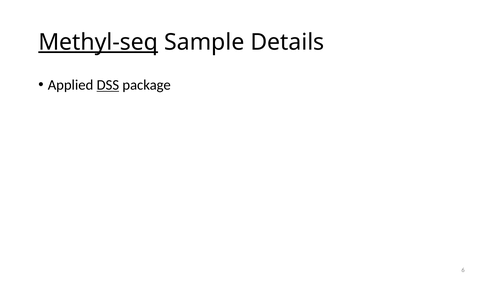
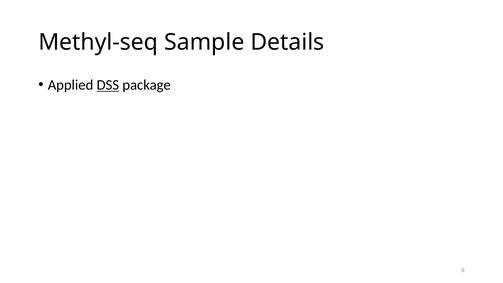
Methyl-seq underline: present -> none (98, 42)
